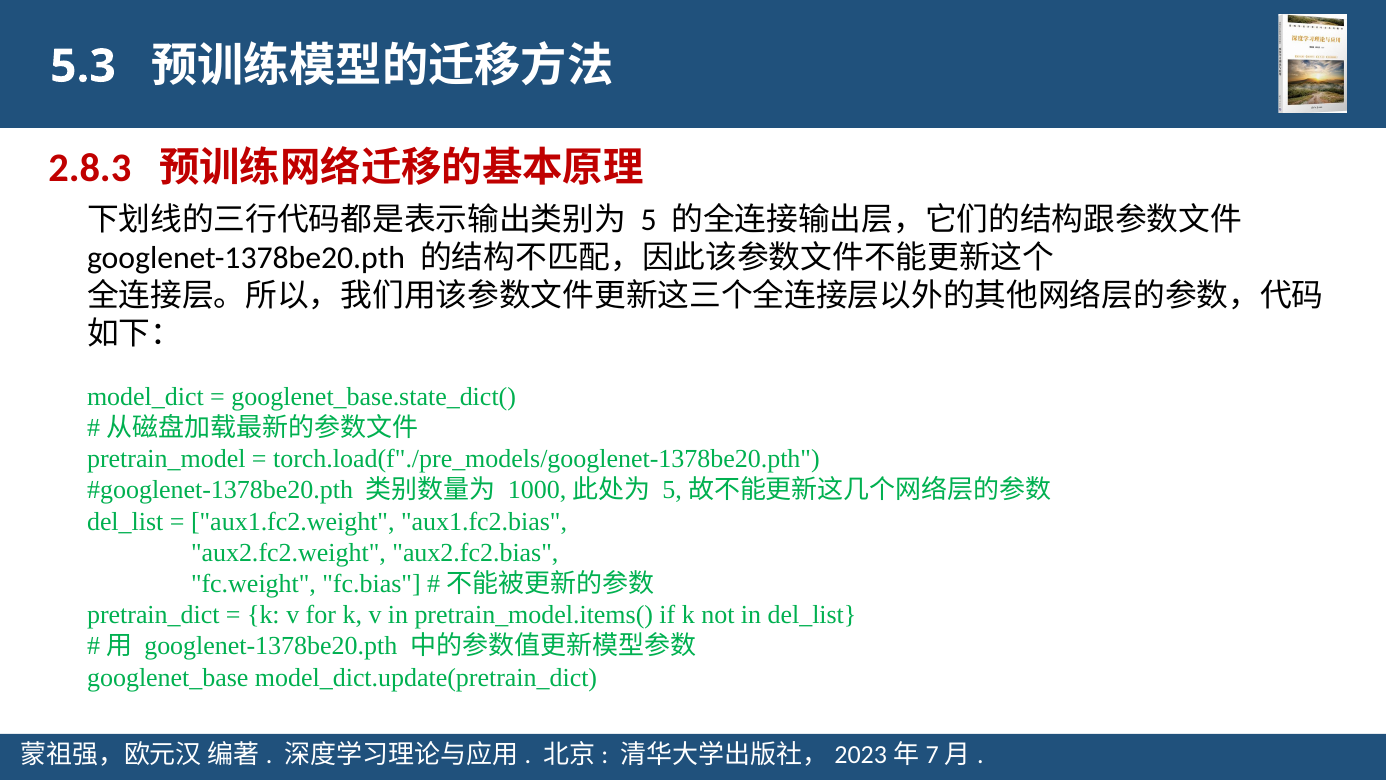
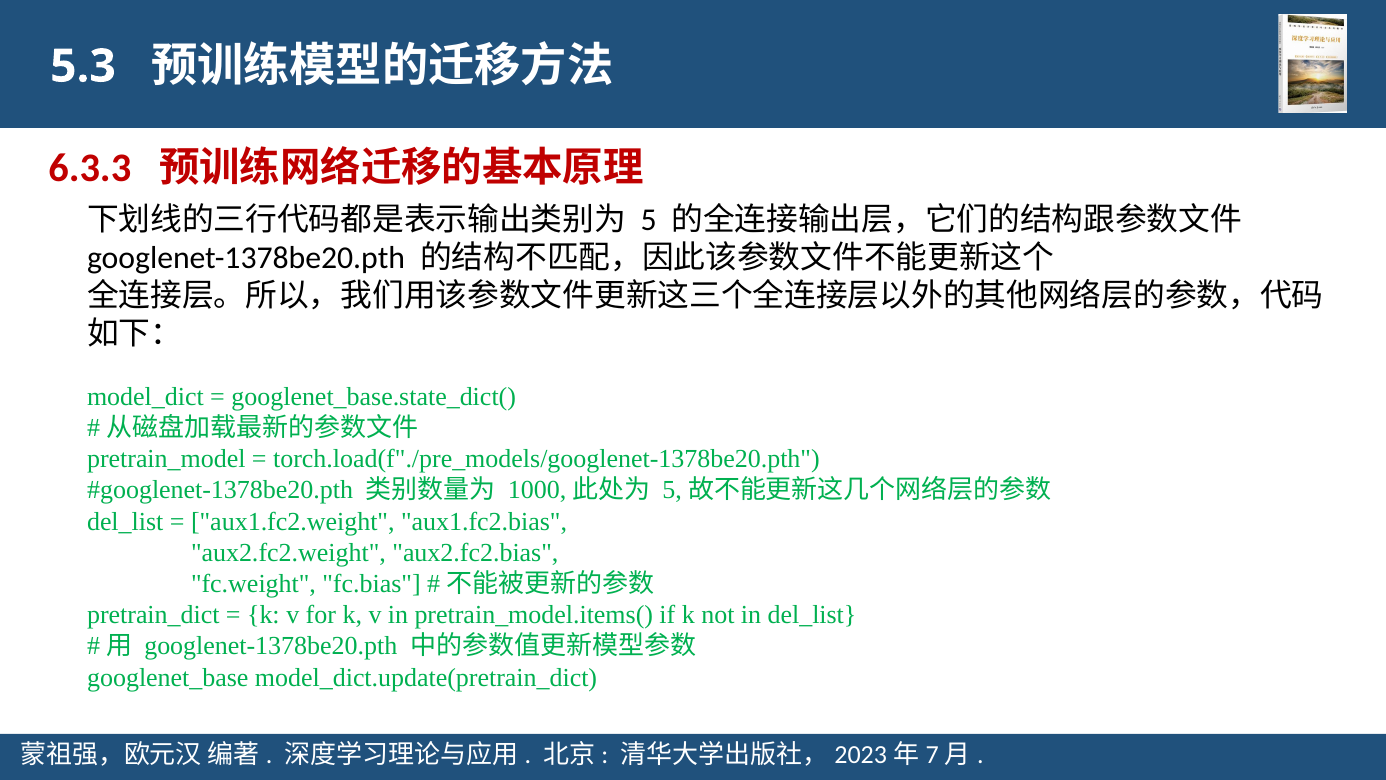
2.8.3: 2.8.3 -> 6.3.3 (90, 168)
